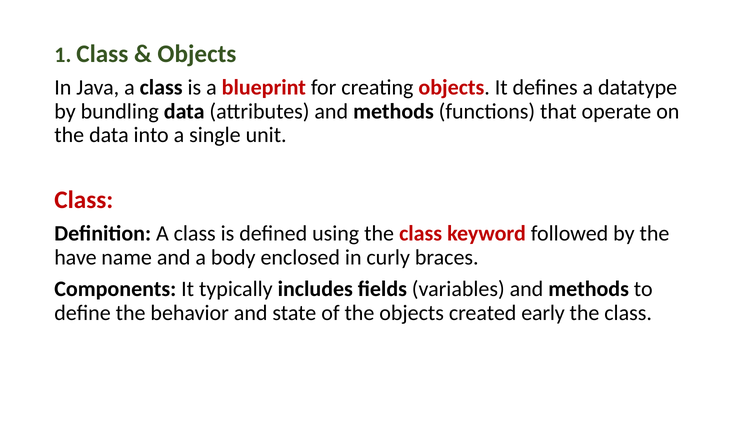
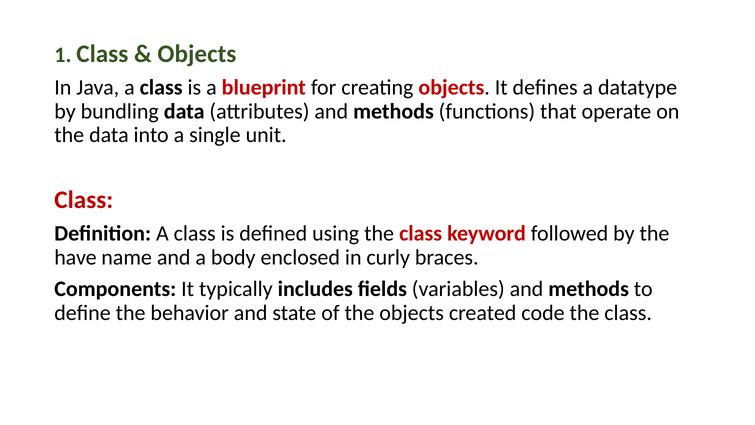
early: early -> code (543, 313)
